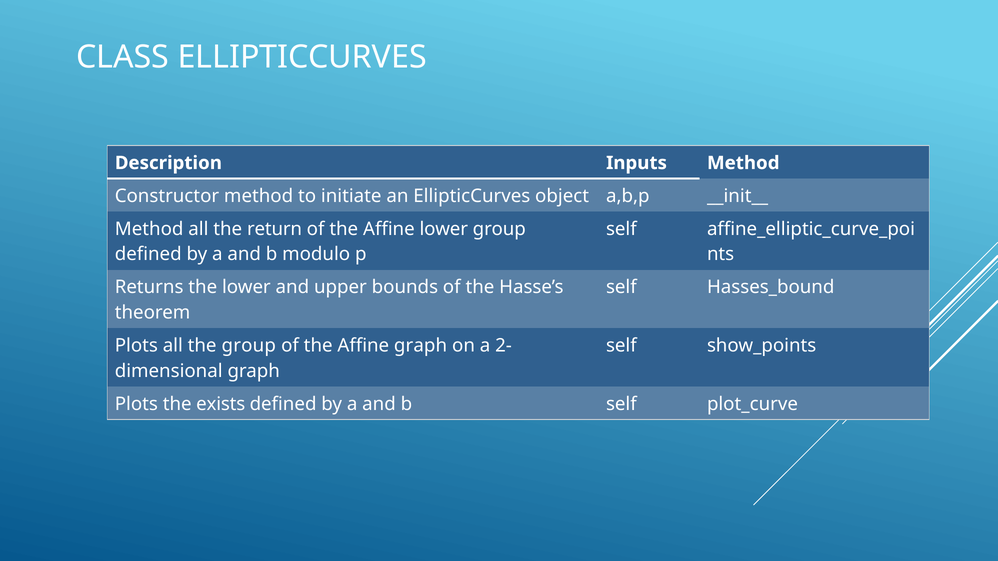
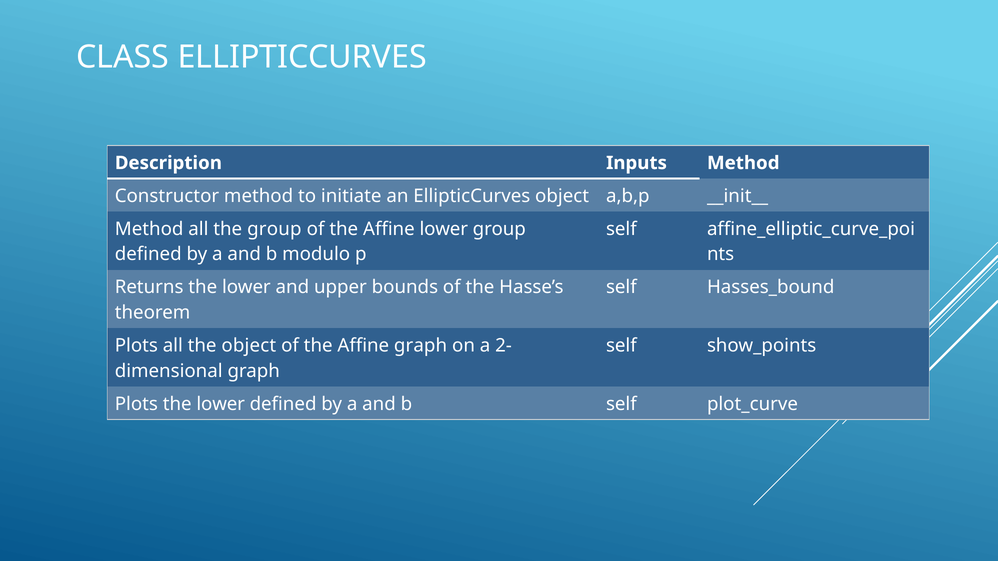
the return: return -> group (274, 229)
the group: group -> object (249, 346)
Plots the exists: exists -> lower (221, 404)
